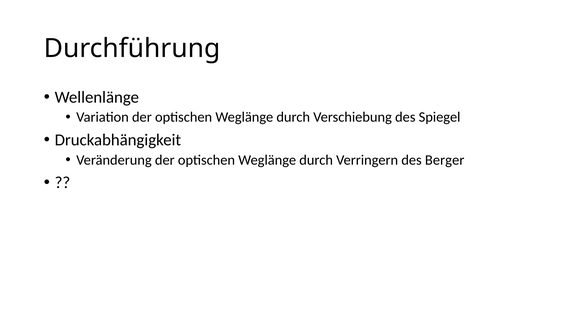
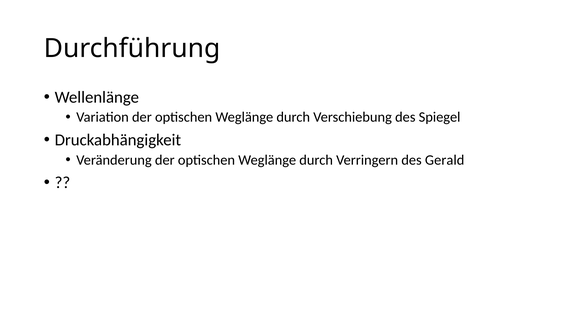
Berger: Berger -> Gerald (445, 160)
